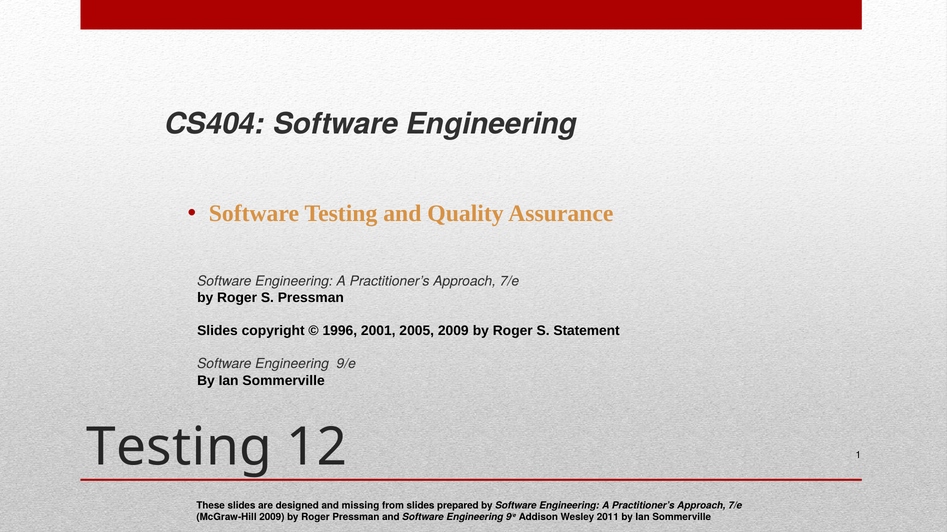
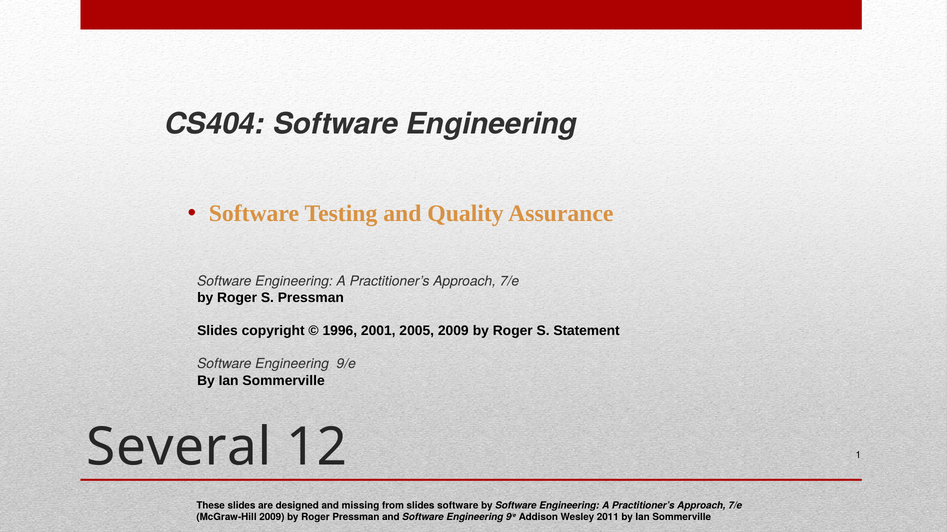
Testing: Testing -> Several (179, 448)
slides prepared: prepared -> software (458, 506)
